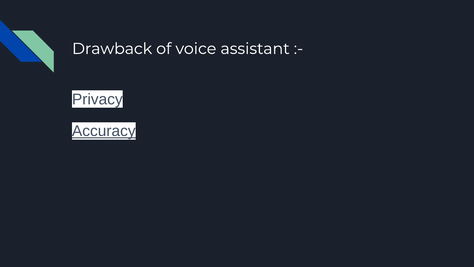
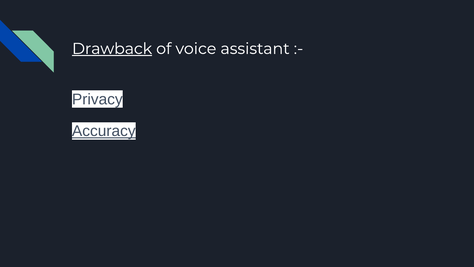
Drawback underline: none -> present (112, 49)
